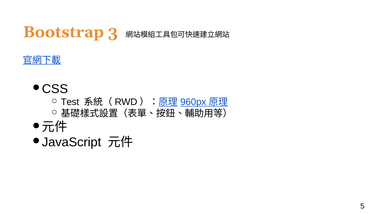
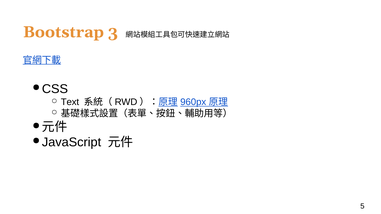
Test: Test -> Text (70, 102)
